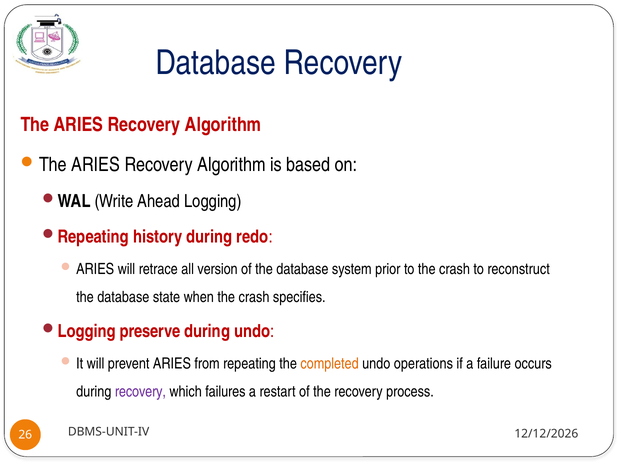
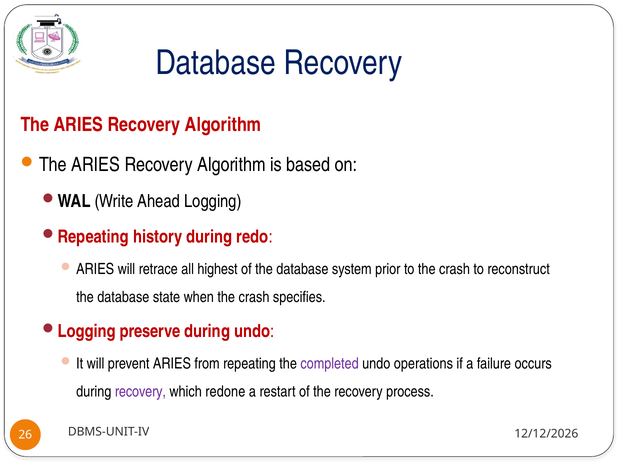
version: version -> highest (218, 270)
completed colour: orange -> purple (330, 364)
failures: failures -> redone (225, 392)
